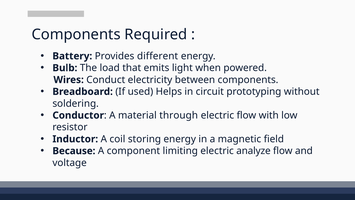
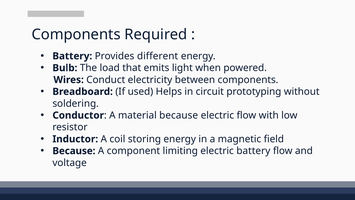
material through: through -> because (179, 115)
electric analyze: analyze -> battery (253, 151)
